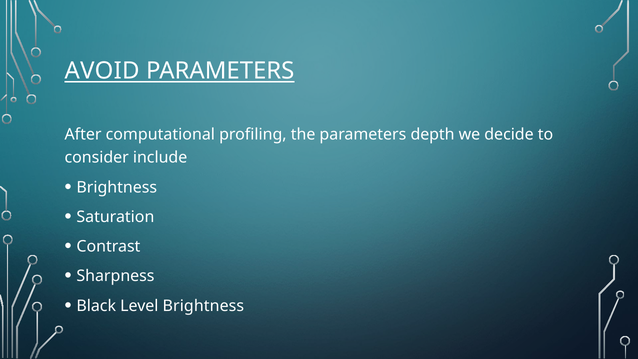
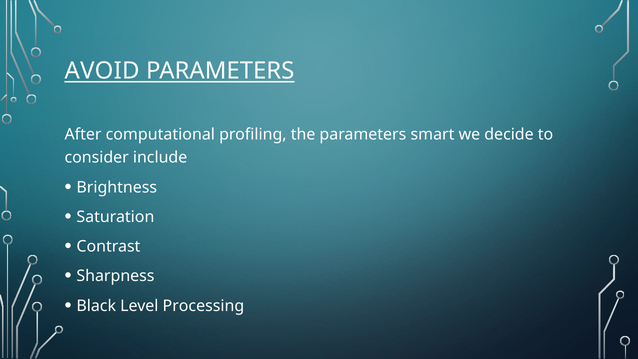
depth: depth -> smart (432, 135)
Level Brightness: Brightness -> Processing (203, 306)
